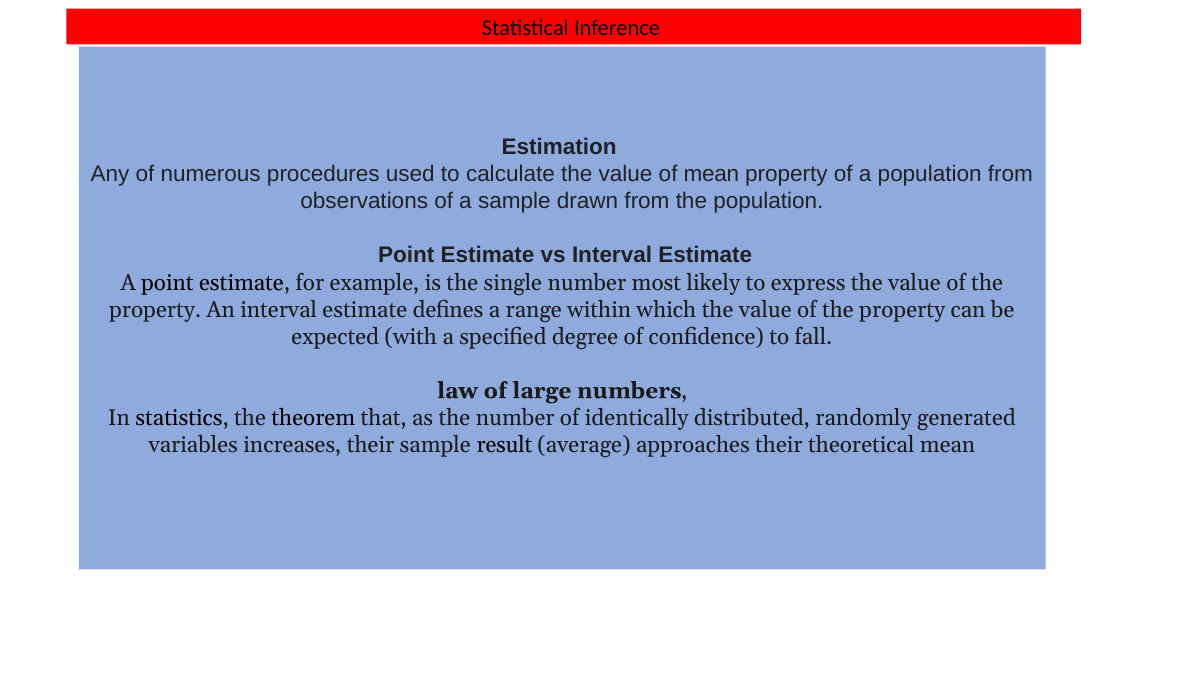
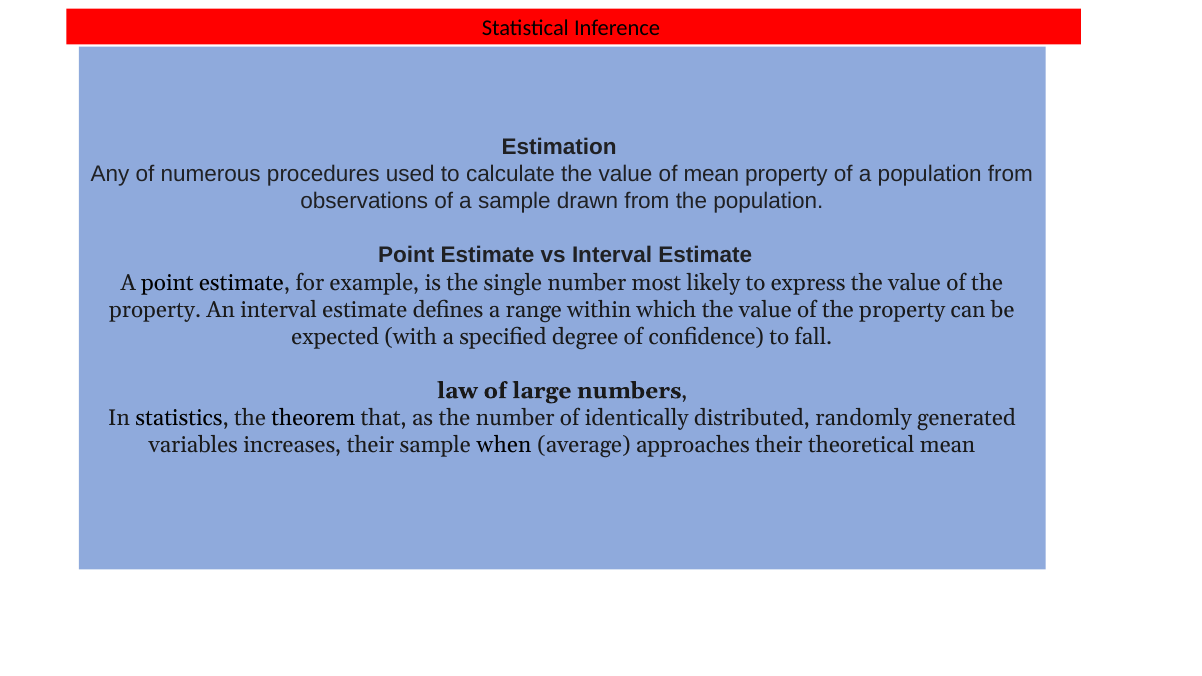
result: result -> when (504, 445)
